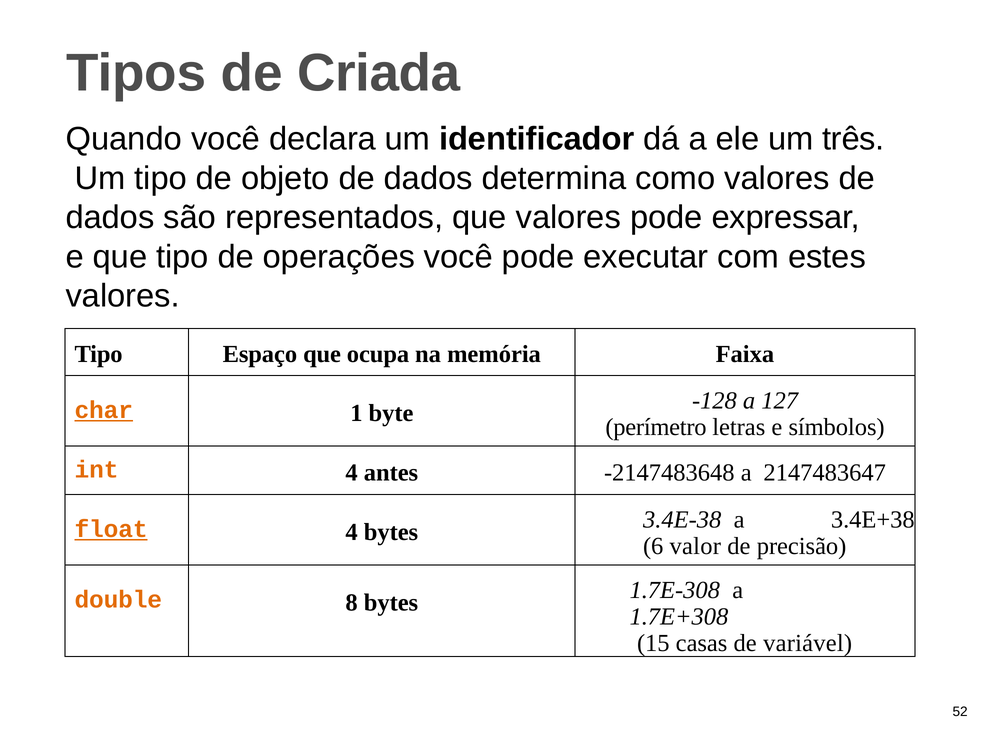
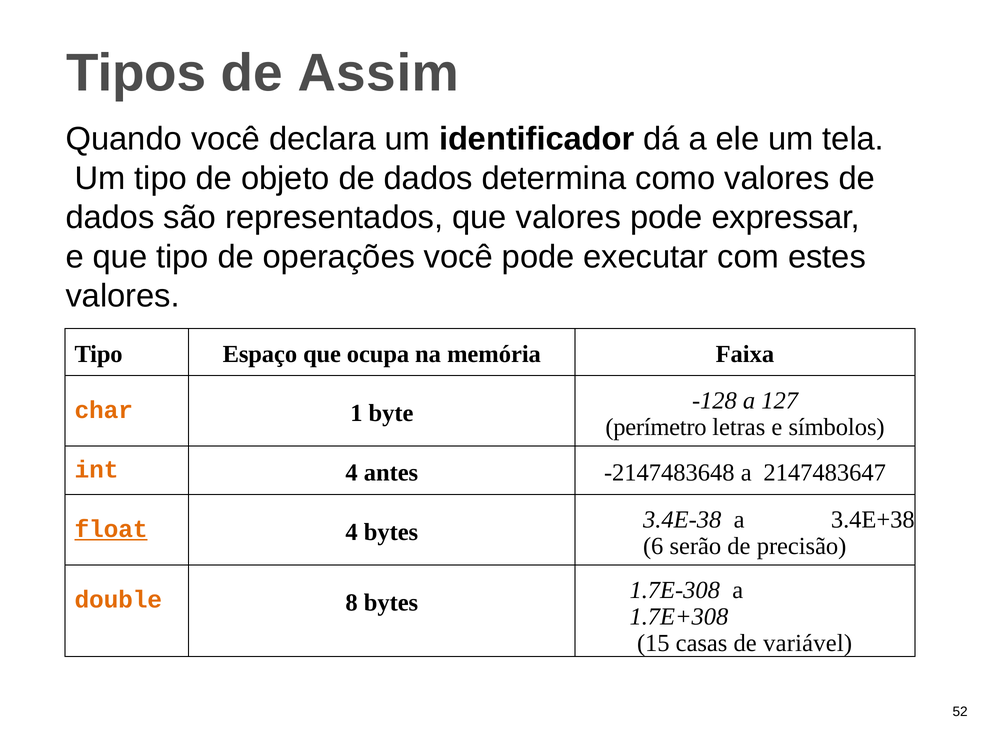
Criada: Criada -> Assim (378, 73)
três: três -> tela (853, 139)
char underline: present -> none (104, 410)
valor: valor -> serão (695, 546)
